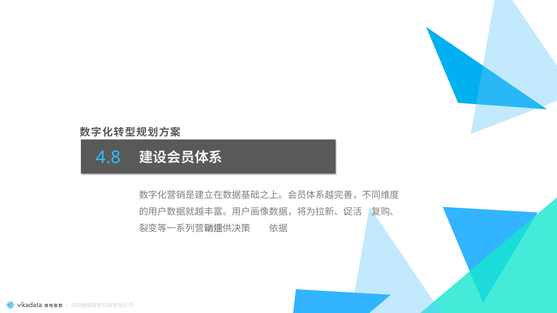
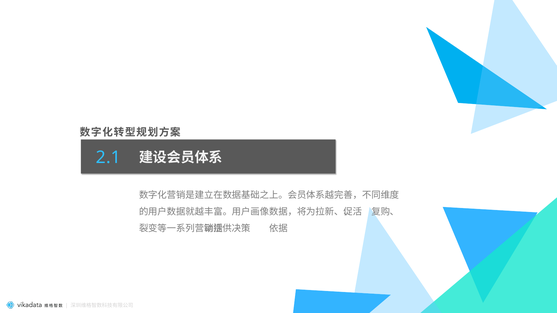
4.8: 4.8 -> 2.1 (108, 158)
